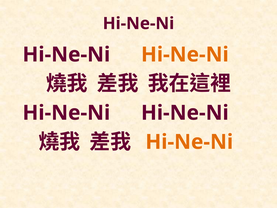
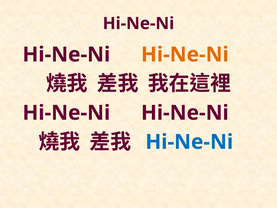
Hi-Ne-Ni colour: orange -> blue (189, 142)
